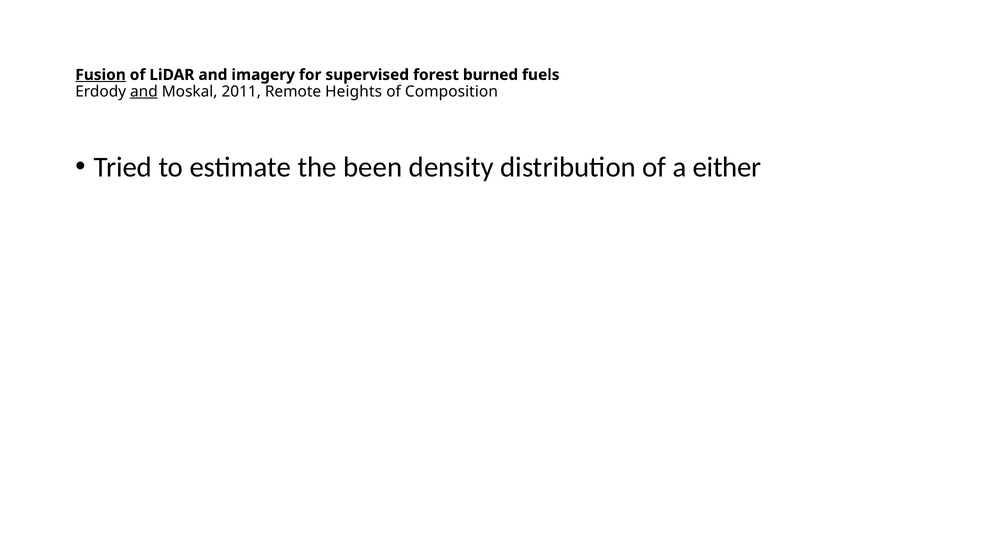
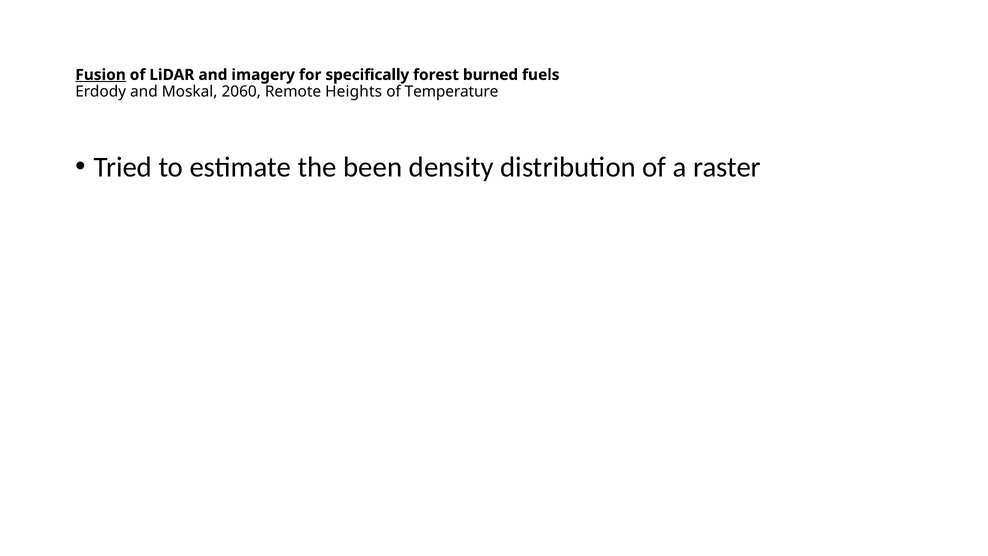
supervised: supervised -> specifically (367, 75)
and underline: present -> none (144, 91)
2011: 2011 -> 2060 (241, 91)
Composition: Composition -> Temperature (452, 91)
either: either -> raster (727, 167)
